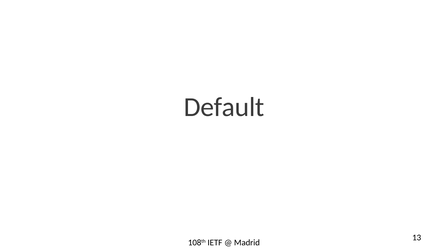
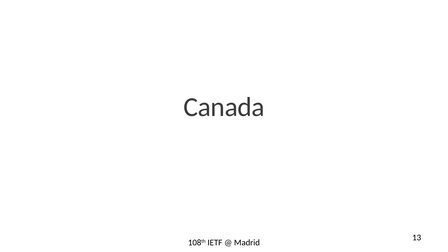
Default: Default -> Canada (224, 107)
